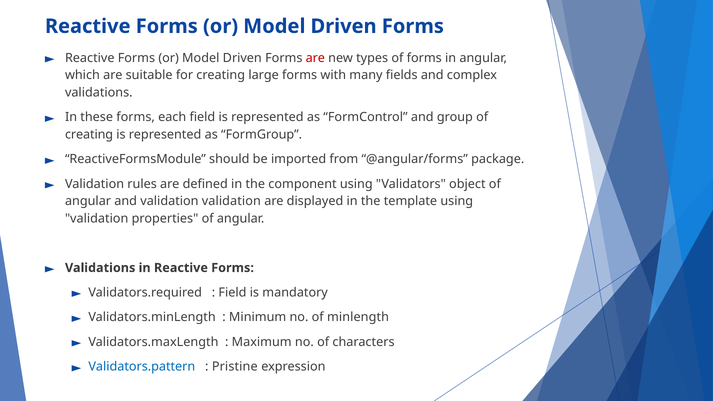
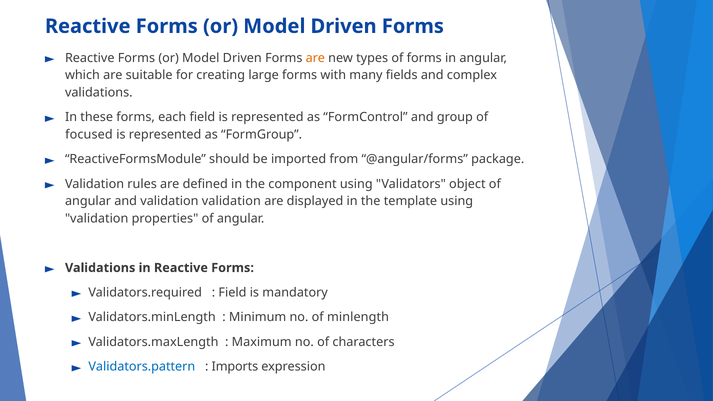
are colour: red -> orange (315, 58)
creating: creating -> focused (89, 134)
Pristine: Pristine -> Imports (235, 367)
